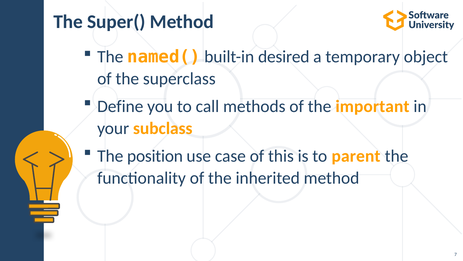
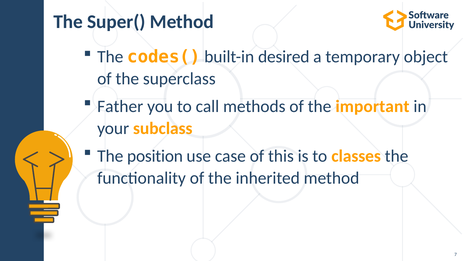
named(: named( -> codes( (164, 57)
Define: Define -> Father (120, 106)
parent: parent -> classes (356, 156)
